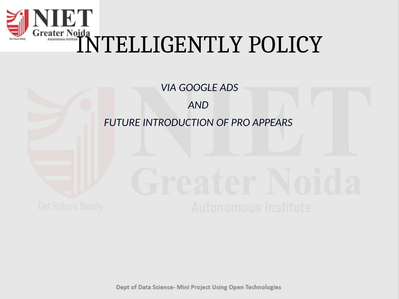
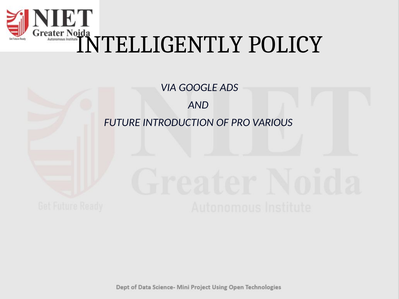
APPEARS: APPEARS -> VARIOUS (272, 123)
